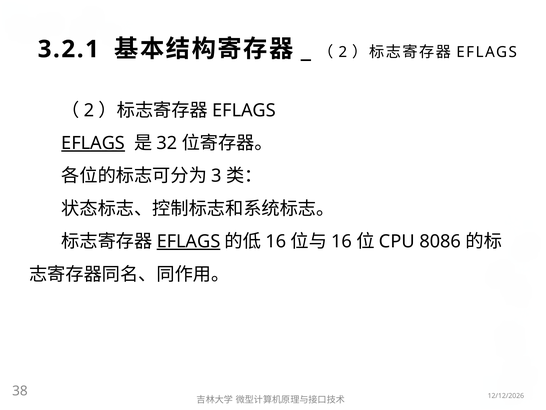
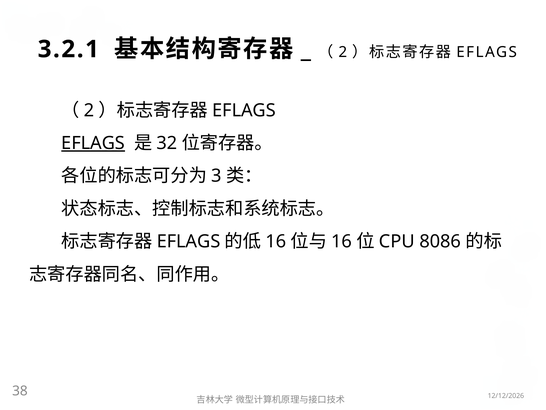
EFLAGS underline: present -> none (189, 241)
